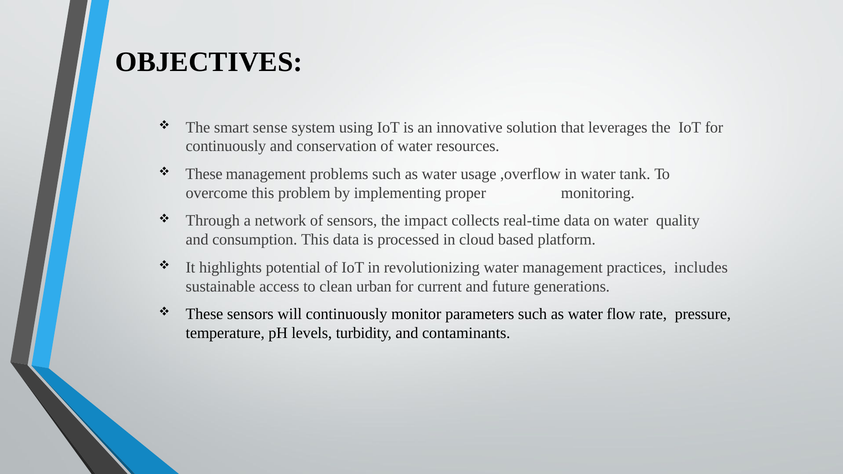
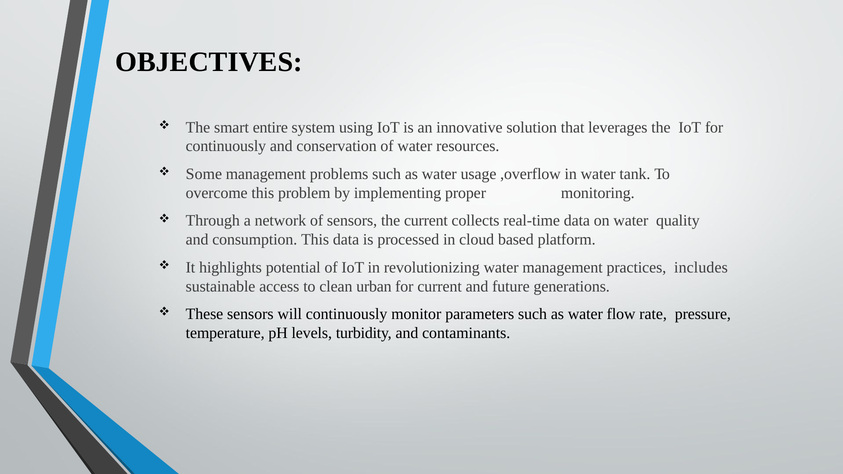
sense: sense -> entire (270, 127)
These: These -> Some (204, 174)
the impact: impact -> current (426, 221)
